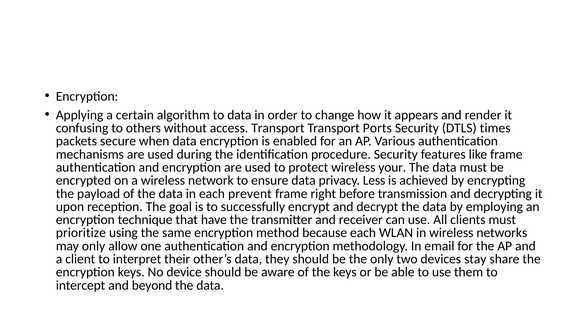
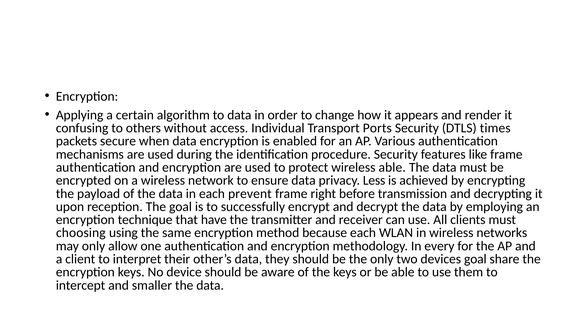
access Transport: Transport -> Individual (278, 128)
wireless your: your -> able (392, 167)
prioritize: prioritize -> choosing (81, 233)
email: email -> every (439, 246)
devices stay: stay -> goal (475, 259)
beyond: beyond -> smaller (152, 285)
